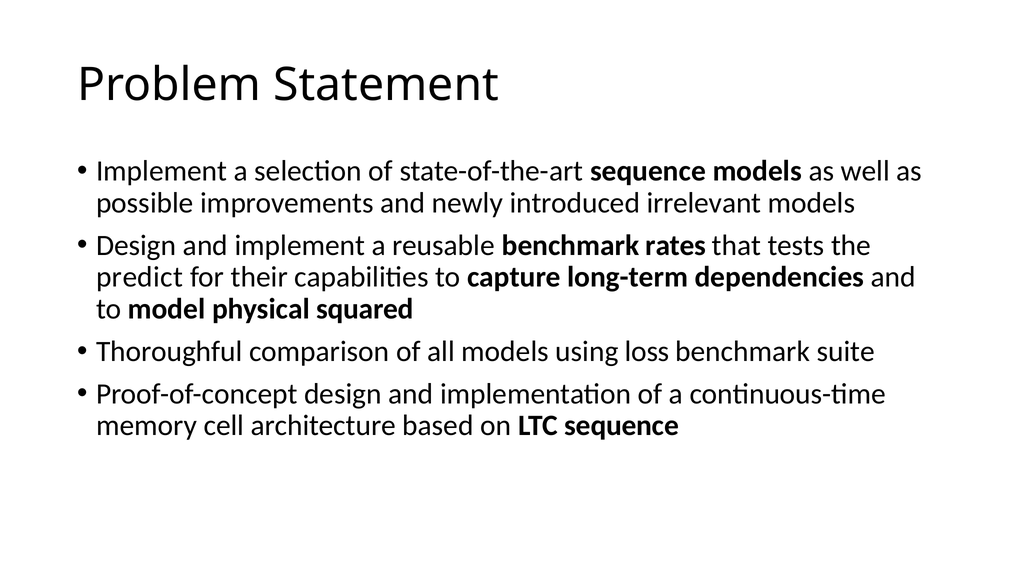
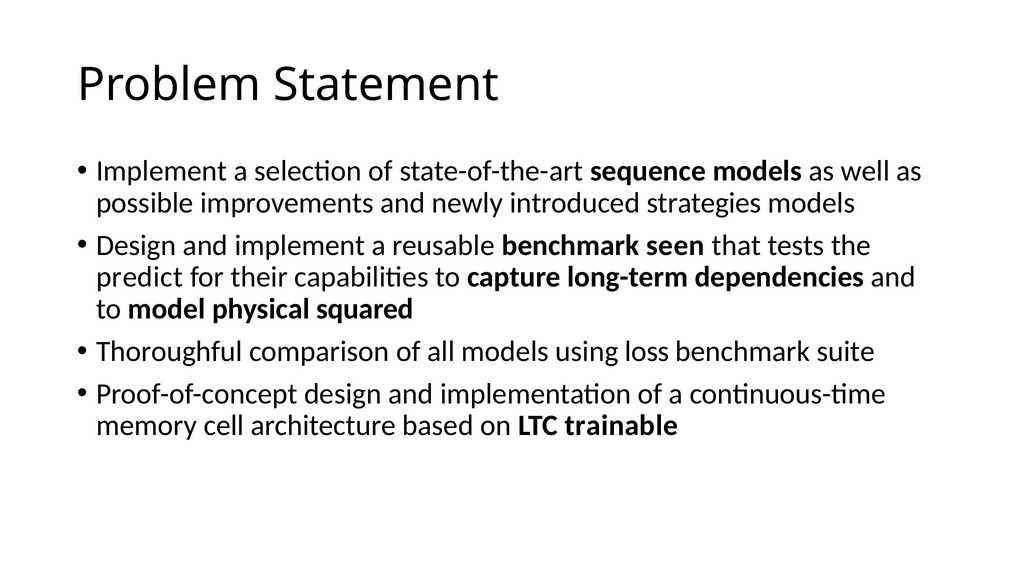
irrelevant: irrelevant -> strategies (704, 203)
rates: rates -> seen (675, 245)
LTC sequence: sequence -> trainable (621, 426)
